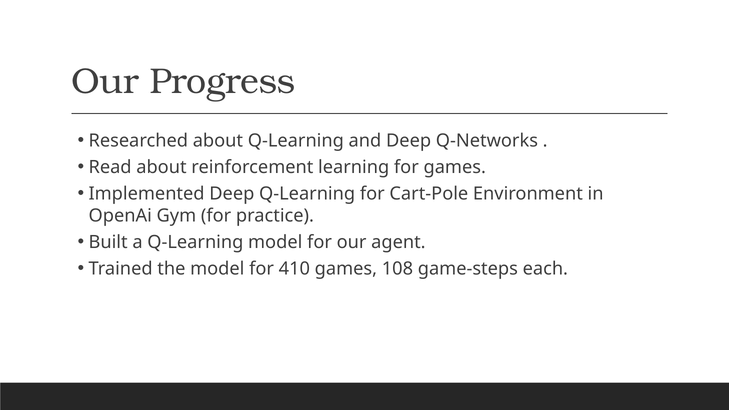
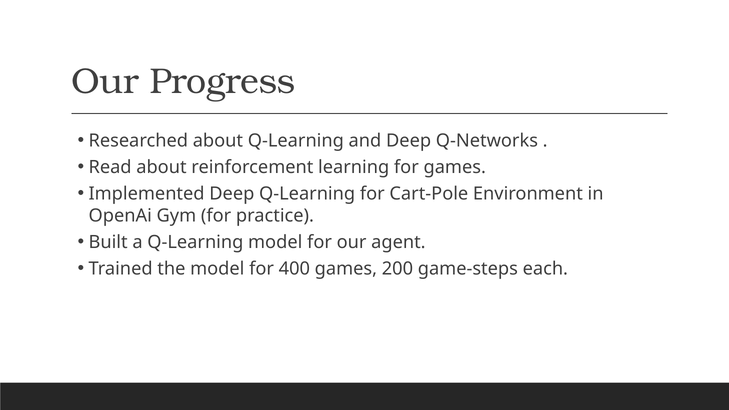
410: 410 -> 400 (294, 269)
108: 108 -> 200 (397, 269)
